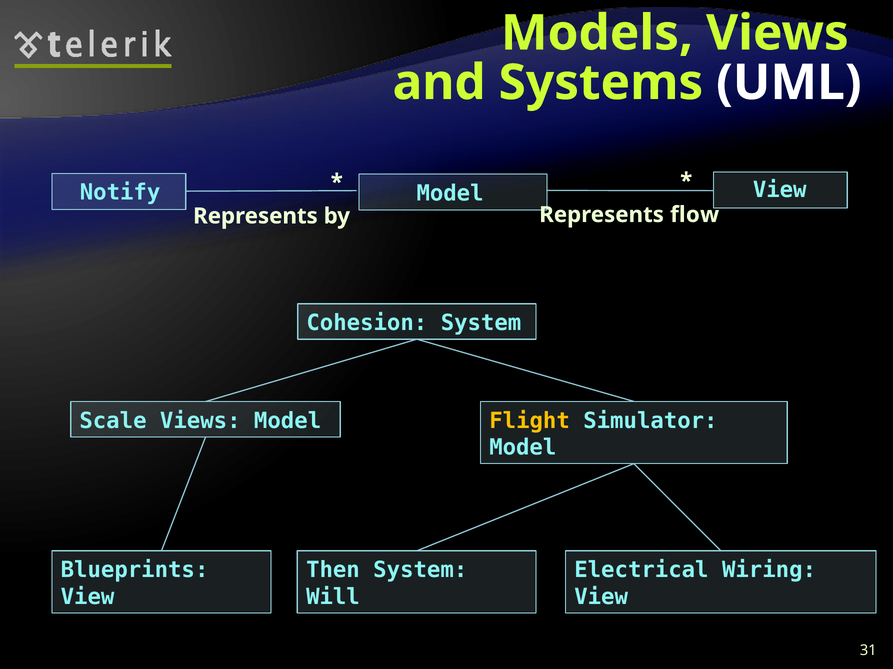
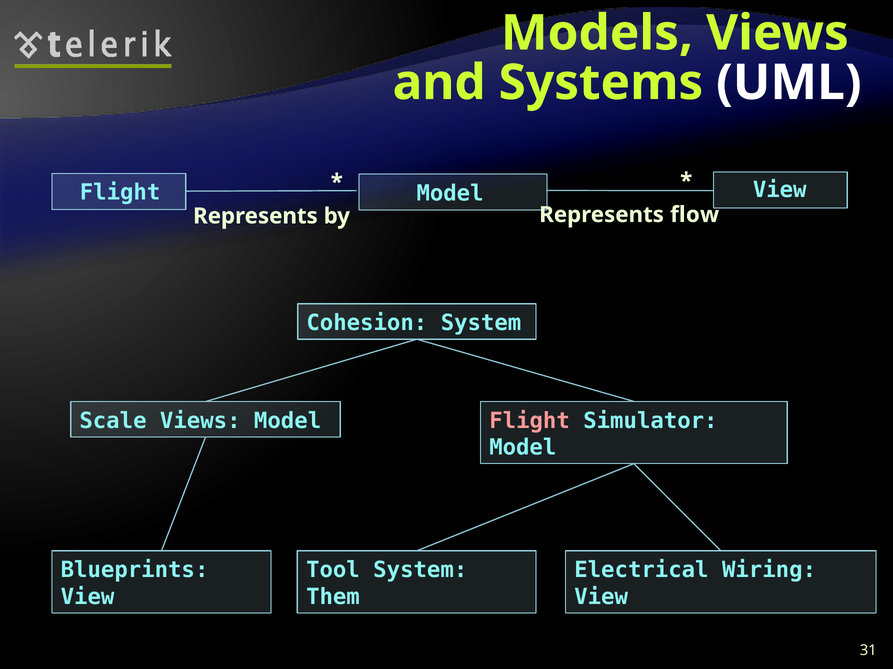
Notify: Notify -> Flight (120, 193)
Flight colour: yellow -> pink (530, 421)
Then: Then -> Tool (333, 571)
Will: Will -> Them (333, 598)
